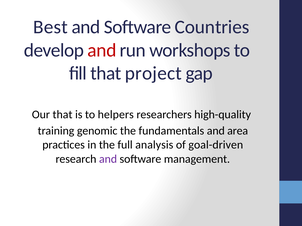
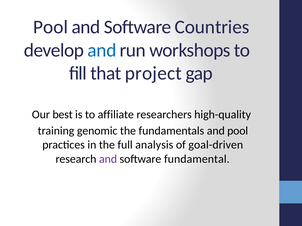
Best: Best -> Pool (51, 27)
and colour: red -> blue (102, 50)
Our that: that -> best (63, 115)
helpers: helpers -> affiliate (116, 115)
and area: area -> pool (238, 131)
management: management -> fundamental (197, 159)
